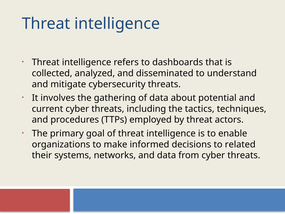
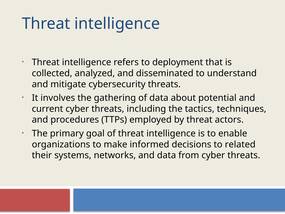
dashboards: dashboards -> deployment (178, 62)
